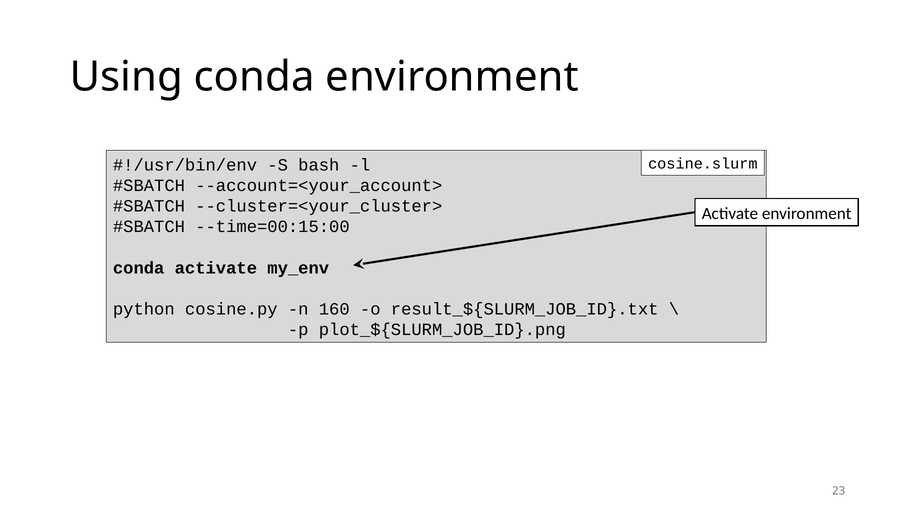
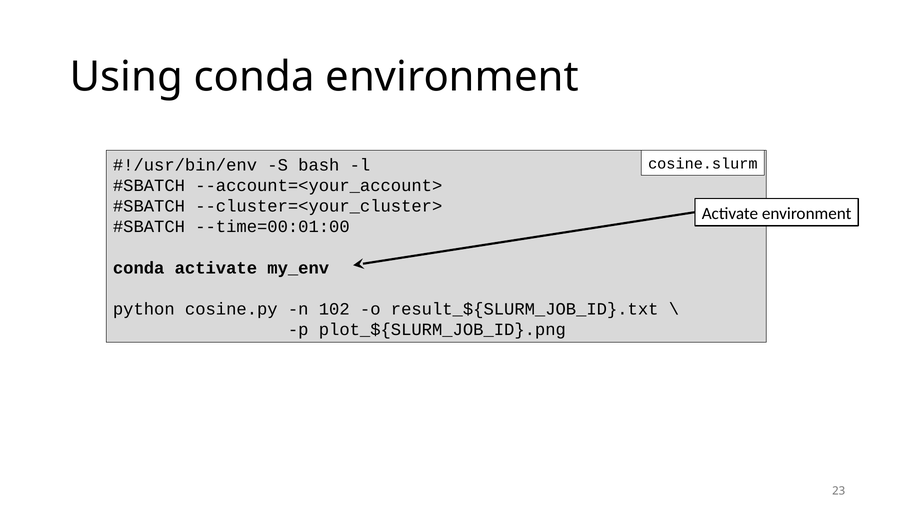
--time=00:15:00: --time=00:15:00 -> --time=00:01:00 (272, 227)
160: 160 -> 102 (334, 309)
